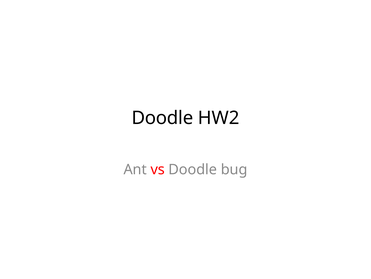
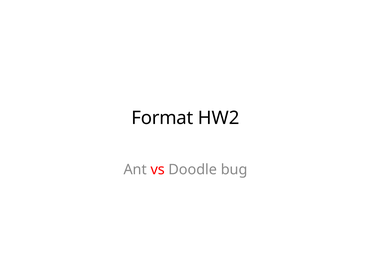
Doodle: Doodle -> Format (162, 118)
